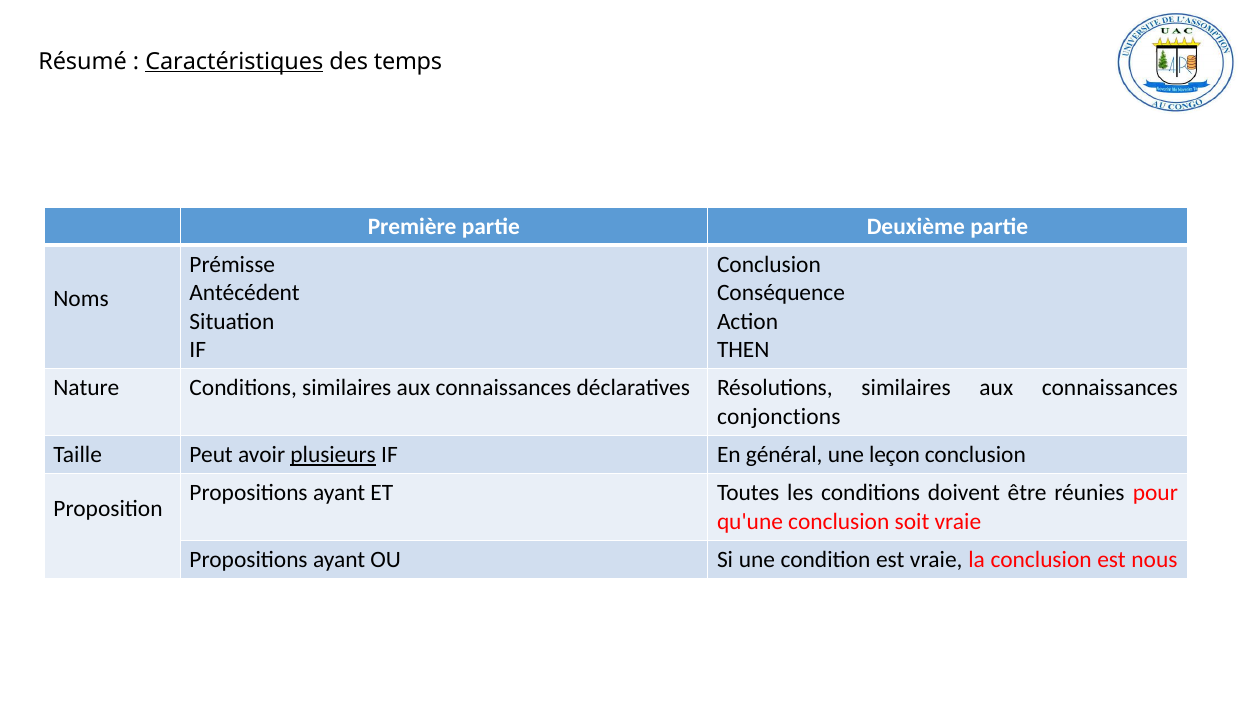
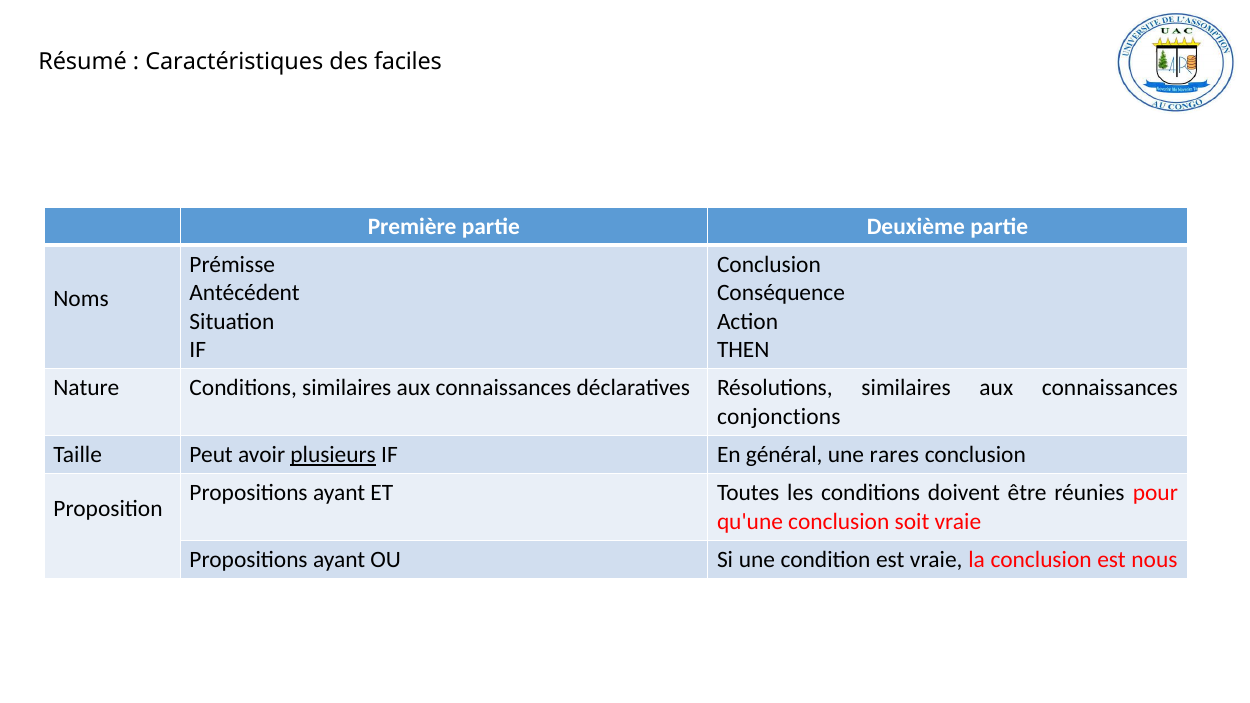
Caractéristiques underline: present -> none (234, 62)
temps: temps -> faciles (408, 62)
leçon: leçon -> rares (894, 455)
